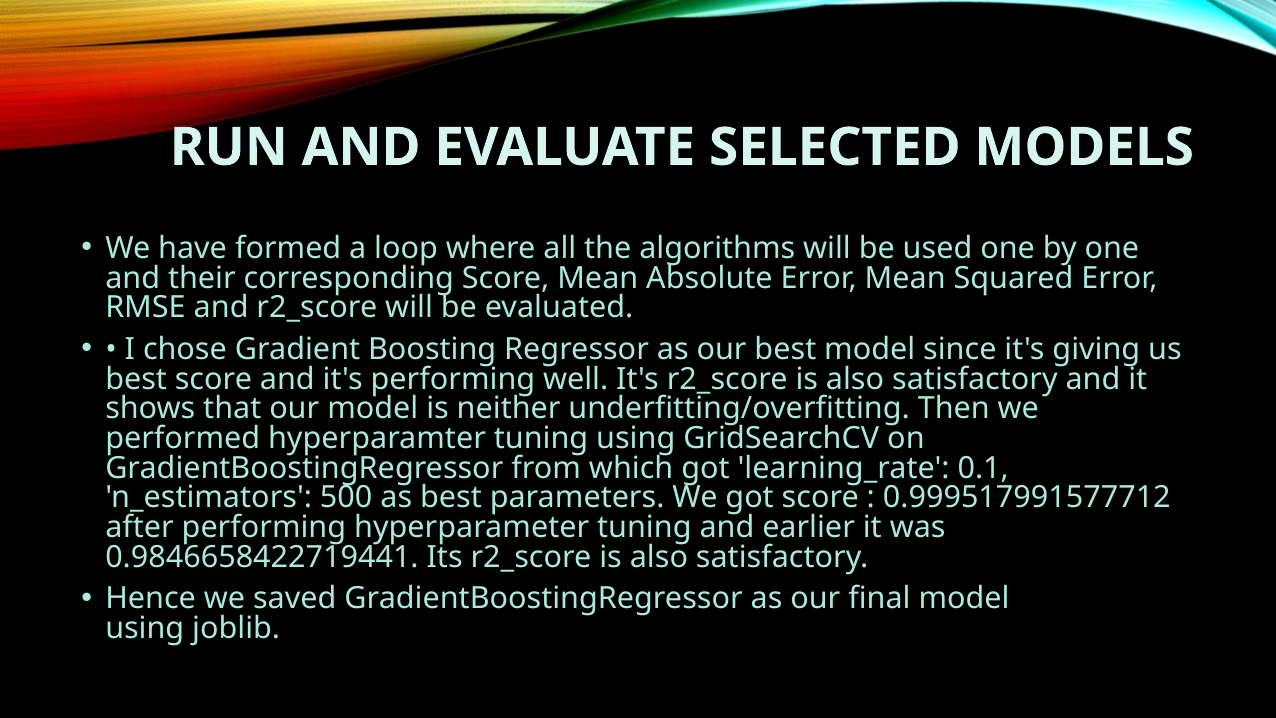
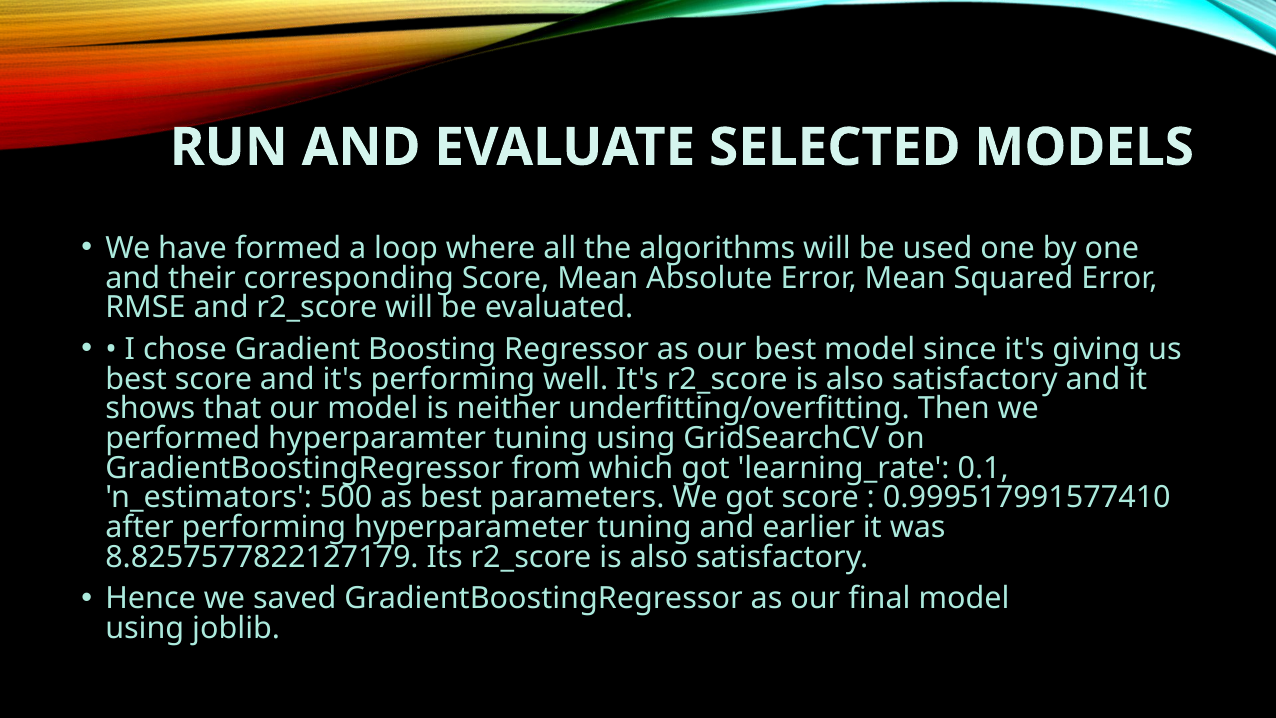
0.999517991577712: 0.999517991577712 -> 0.999517991577410 (1027, 498)
0.9846658422719441: 0.9846658422719441 -> 8.8257577822127179 (262, 557)
